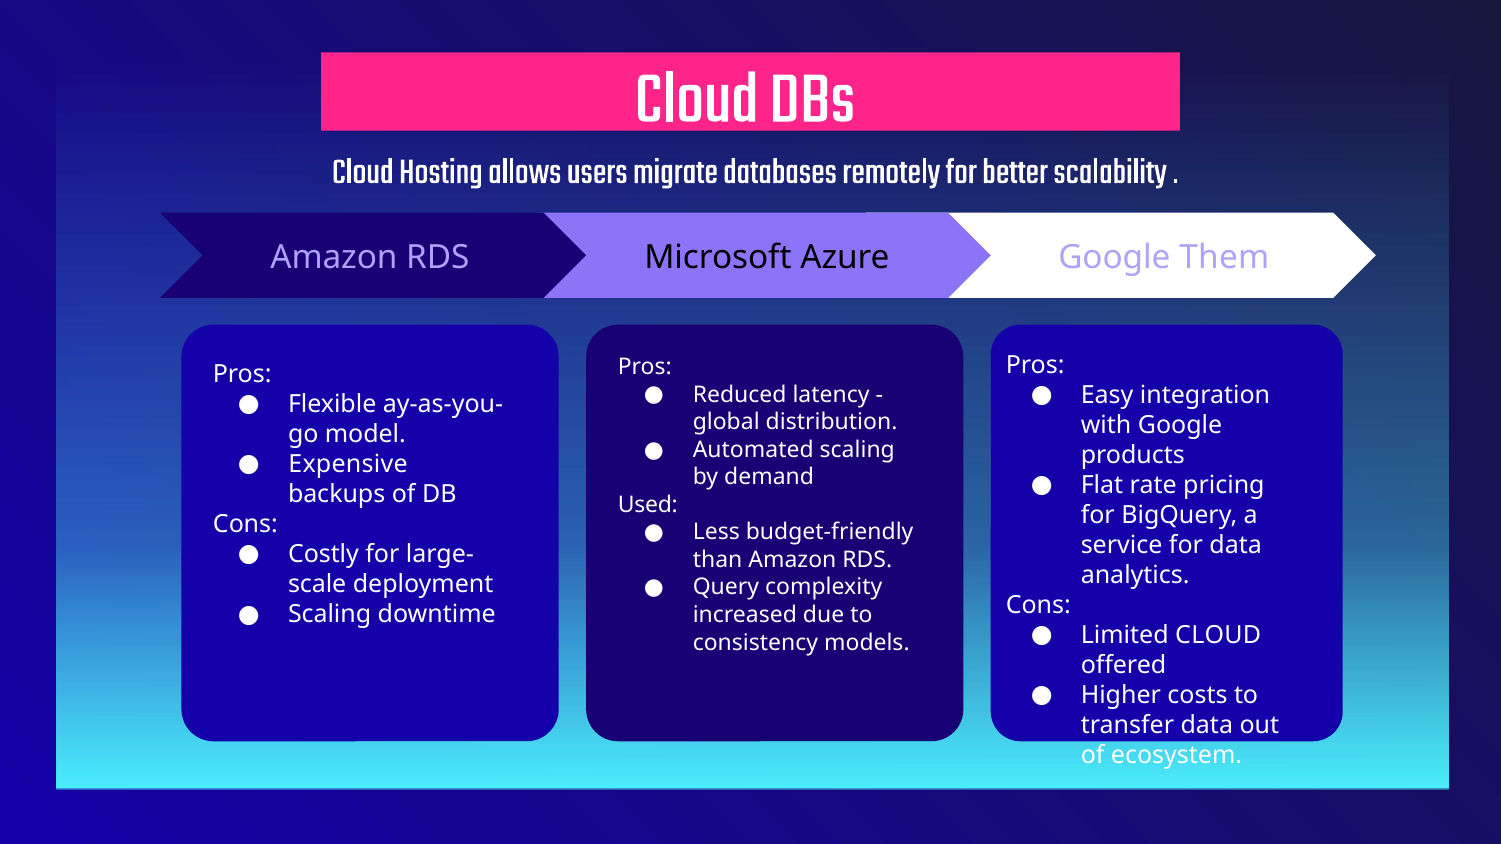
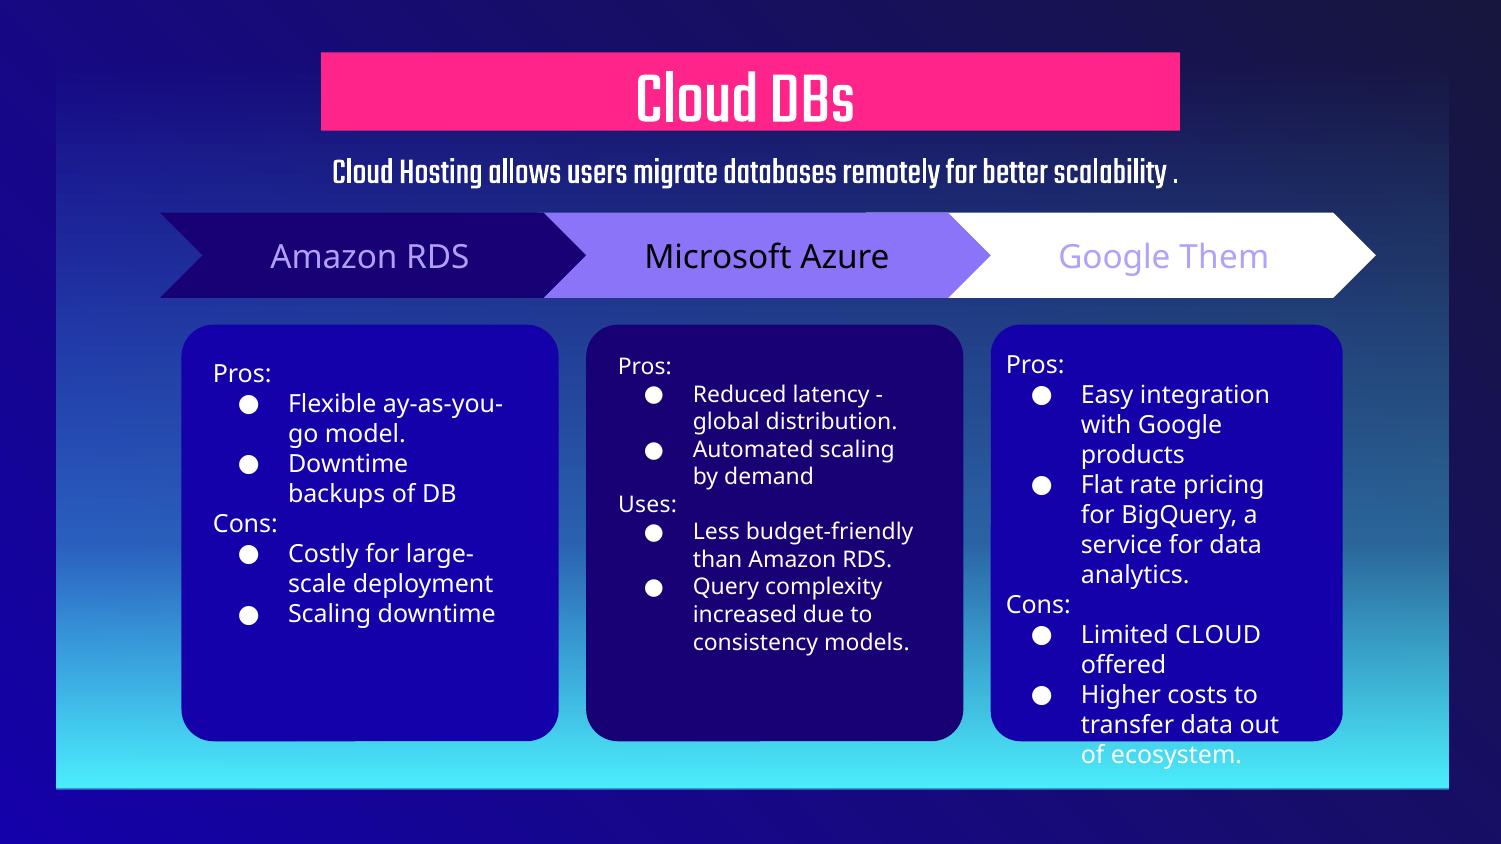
Expensive: Expensive -> Downtime (348, 464)
Used: Used -> Uses (648, 505)
